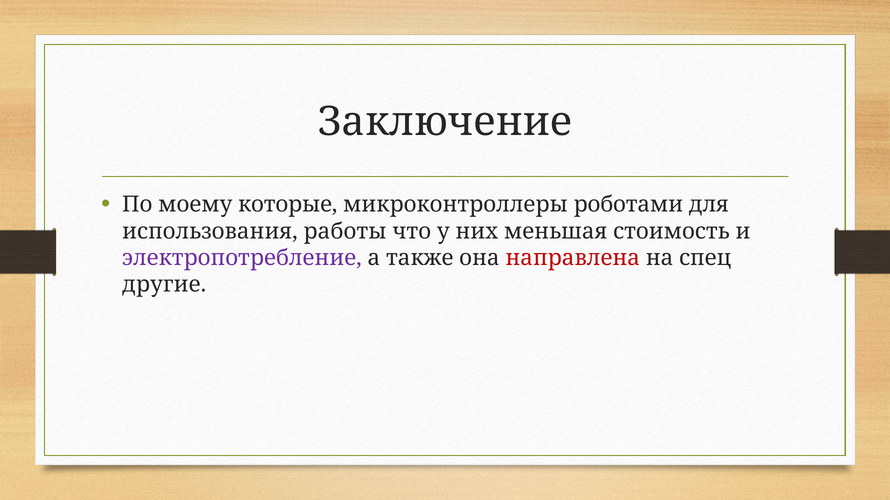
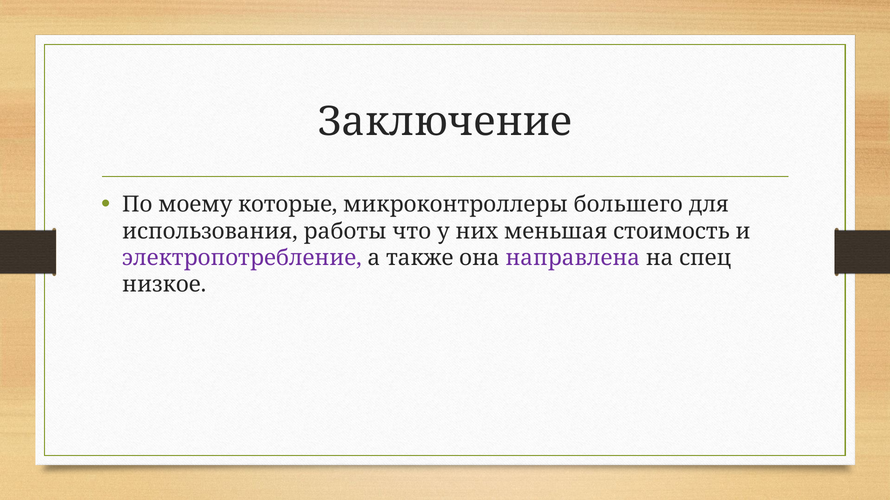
роботами: роботами -> большего (628, 205)
направлена colour: red -> purple (573, 258)
другие: другие -> низкое (164, 285)
